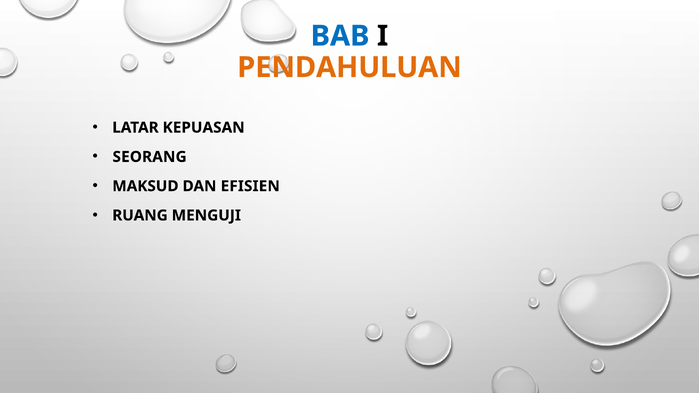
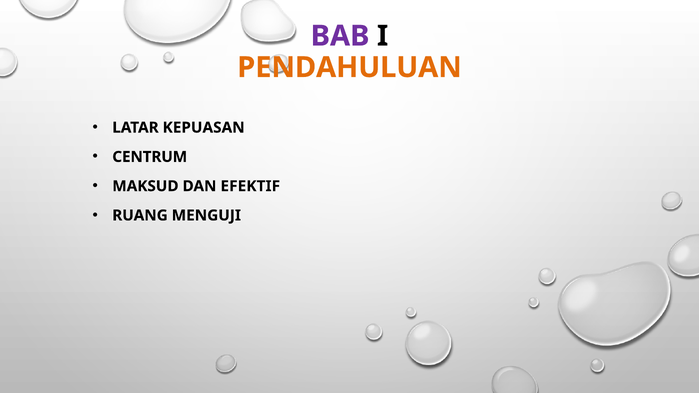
BAB colour: blue -> purple (340, 36)
SEORANG: SEORANG -> CENTRUM (150, 157)
EFISIEN: EFISIEN -> EFEKTIF (250, 186)
